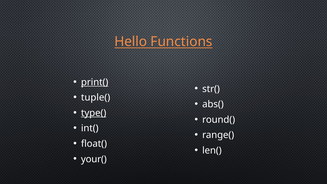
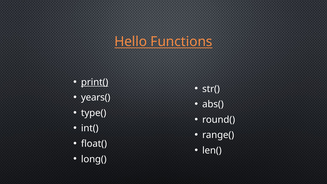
tuple(: tuple( -> years( (96, 98)
type( underline: present -> none (94, 113)
your(: your( -> long( (94, 159)
